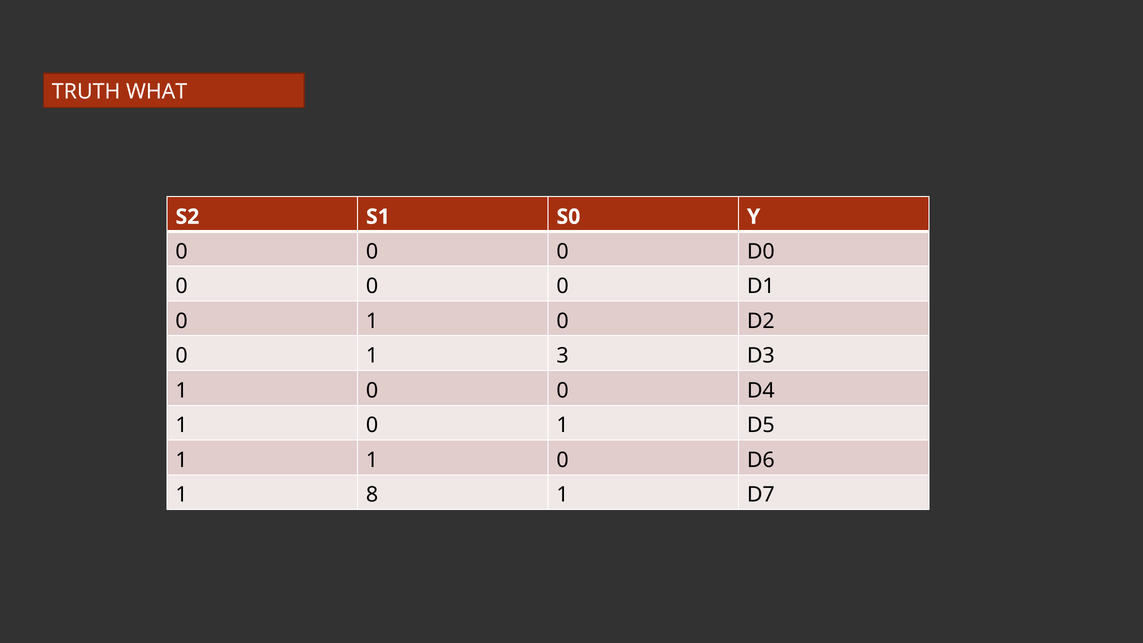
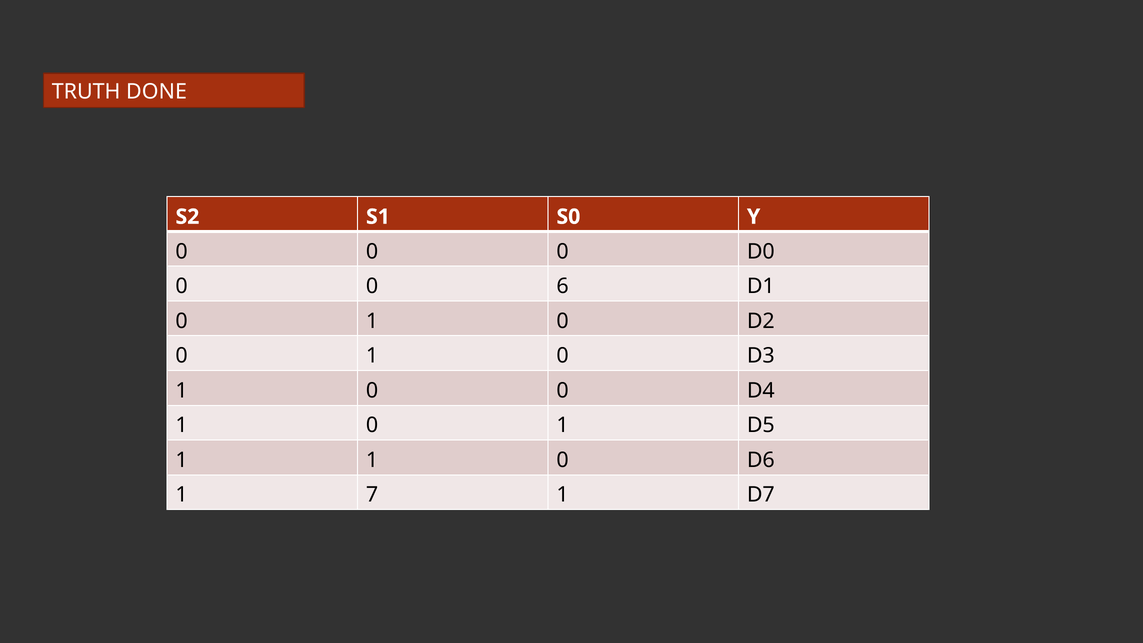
WHAT: WHAT -> DONE (157, 92)
0: 0 -> 6 (563, 286)
3: 3 -> 0 (563, 356)
8: 8 -> 7 (372, 495)
